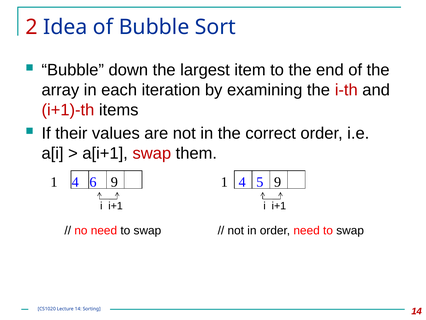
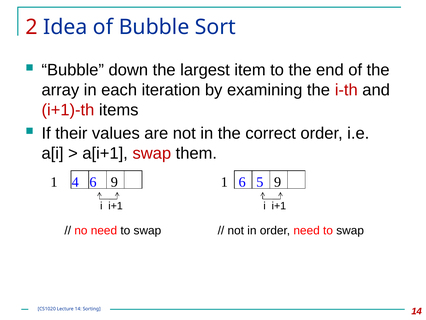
4: 4 -> 6 (242, 182)
